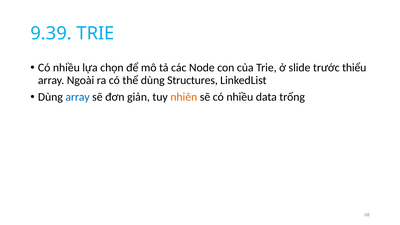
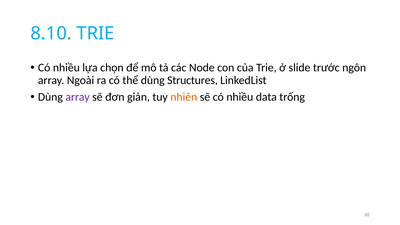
9.39: 9.39 -> 8.10 (51, 34)
thiểu: thiểu -> ngôn (354, 68)
array colour: blue -> purple (78, 97)
